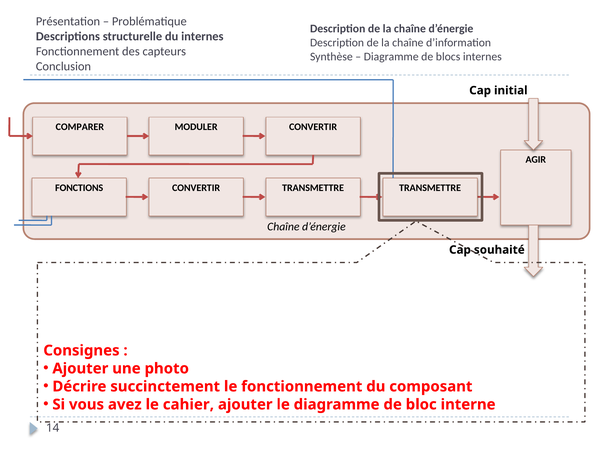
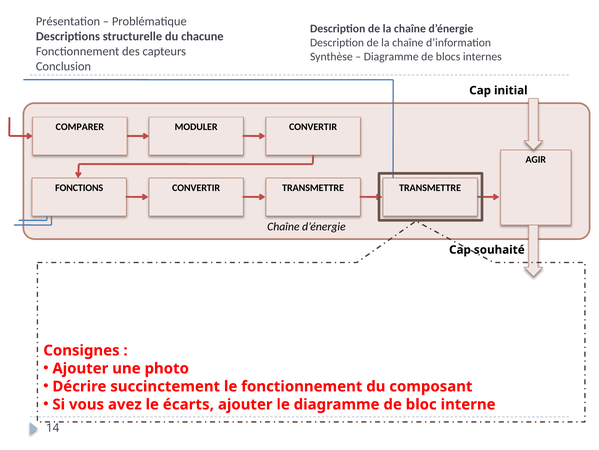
du internes: internes -> chacune (202, 36)
cahier: cahier -> écarts (188, 404)
